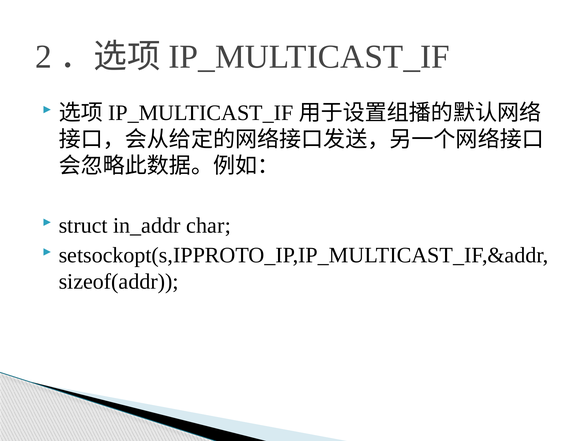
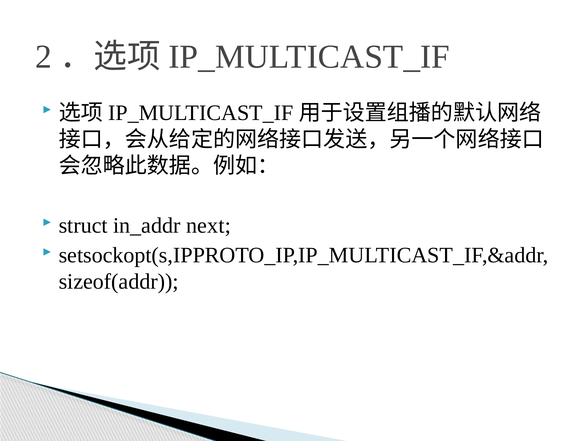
char: char -> next (208, 225)
